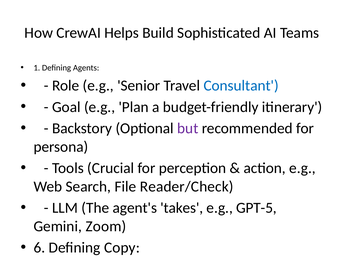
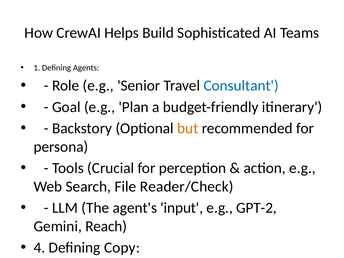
but colour: purple -> orange (188, 128)
takes: takes -> input (182, 208)
GPT-5: GPT-5 -> GPT-2 (256, 208)
Zoom: Zoom -> Reach (106, 226)
6: 6 -> 4 (39, 248)
